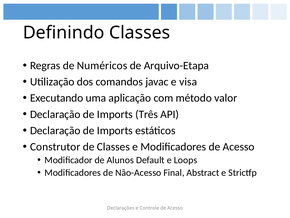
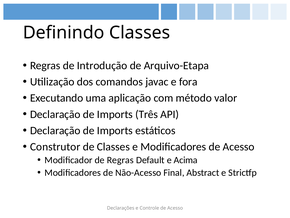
Numéricos: Numéricos -> Introdução (102, 65)
visa: visa -> fora (188, 82)
de Alunos: Alunos -> Regras (120, 160)
Loops: Loops -> Acima (186, 160)
